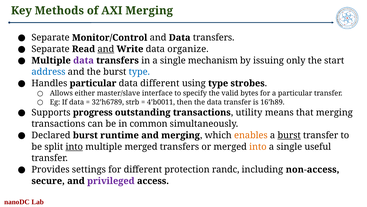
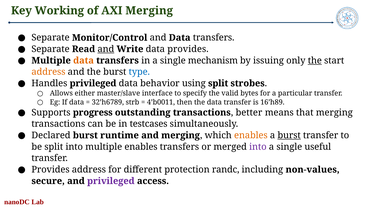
Methods: Methods -> Working (59, 11)
data organize: organize -> provides (188, 49)
data colour: purple -> orange (84, 60)
the underline: none -> present (315, 60)
address colour: blue -> orange (48, 72)
Handles particular: particular -> privileged (93, 83)
data different: different -> behavior (160, 83)
using type: type -> split (218, 83)
utility: utility -> better (249, 112)
common: common -> testcases (149, 124)
into underline: present -> none (74, 146)
multiple merged: merged -> enables (141, 146)
into colour: orange -> purple (258, 146)
Provides settings: settings -> address (89, 169)
non-access: non-access -> non-values (313, 169)
